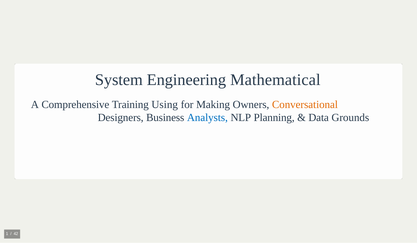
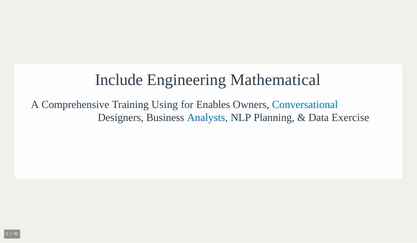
System: System -> Include (119, 80)
Making: Making -> Enables (213, 105)
Conversational colour: orange -> blue (305, 105)
Grounds: Grounds -> Exercise (350, 118)
